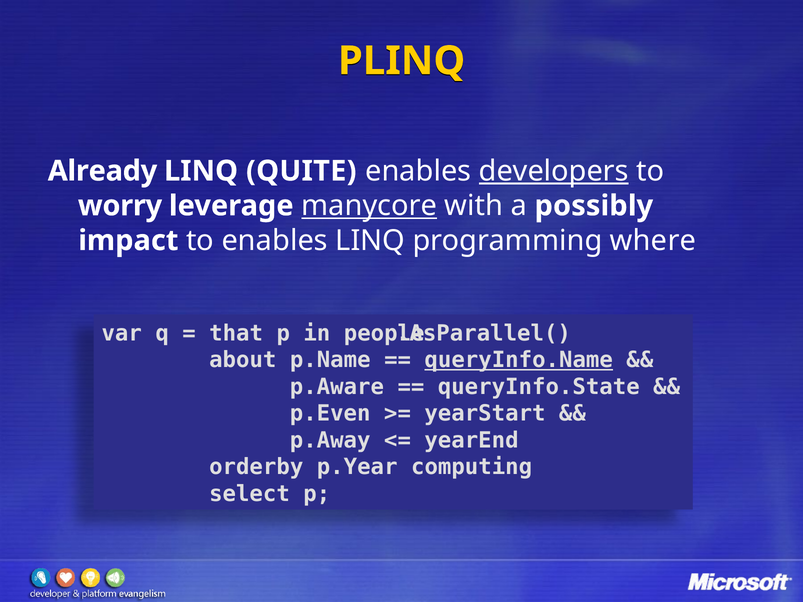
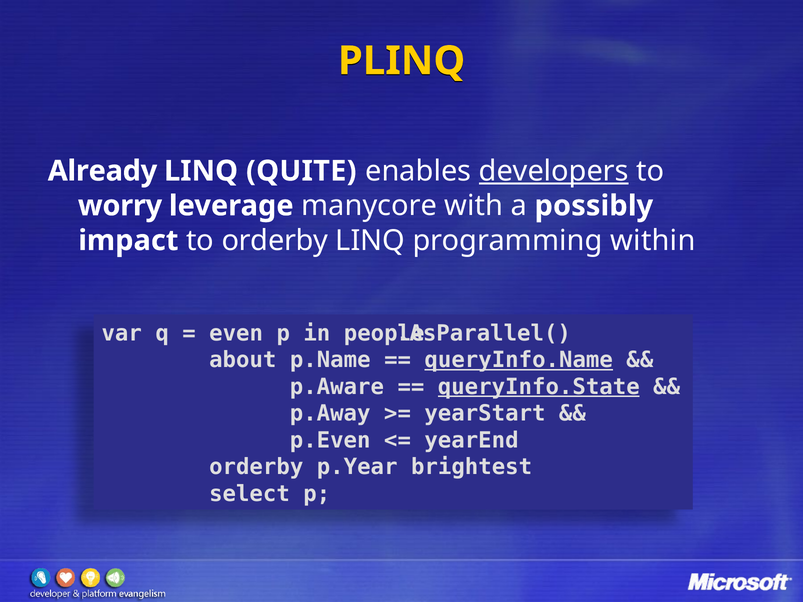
manycore underline: present -> none (369, 206)
to enables: enables -> orderby (275, 241)
where: where -> within (653, 241)
that: that -> even (236, 333)
queryInfo.State underline: none -> present (539, 387)
p.Even: p.Even -> p.Away (330, 414)
p.Away: p.Away -> p.Even (330, 441)
computing: computing -> brightest (472, 467)
